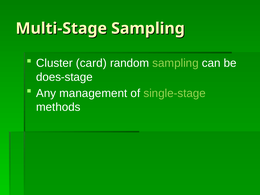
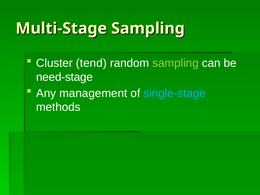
card: card -> tend (91, 63)
does-stage: does-stage -> need-stage (64, 77)
single-stage colour: light green -> light blue (175, 93)
